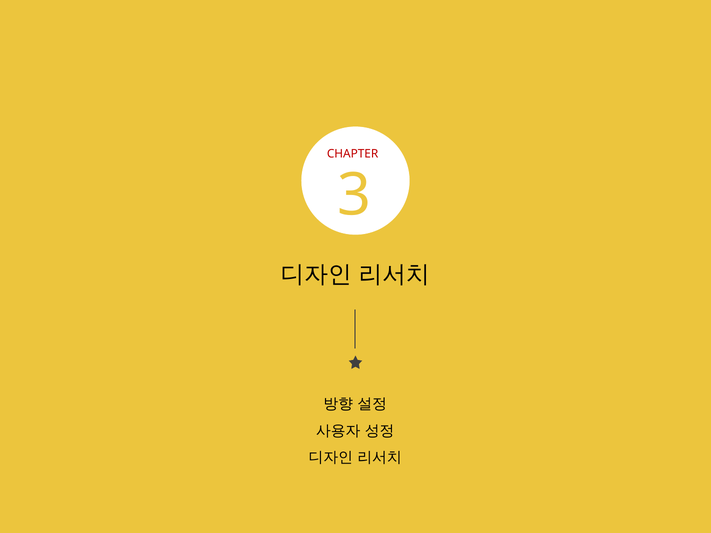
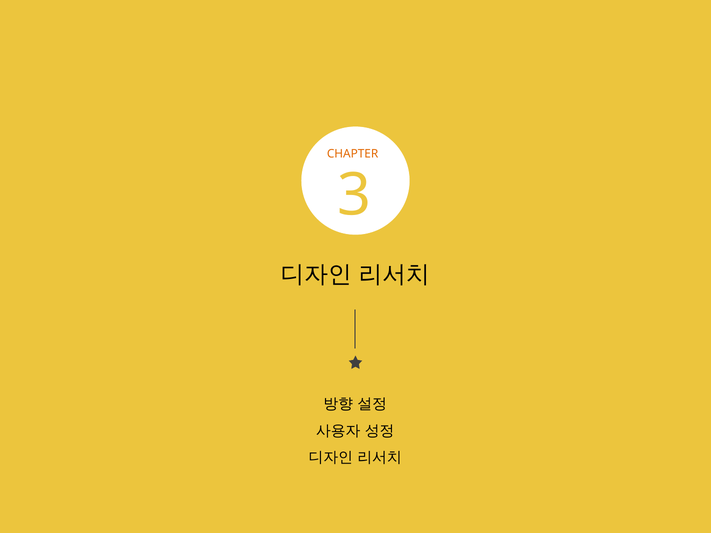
CHAPTER colour: red -> orange (353, 154)
